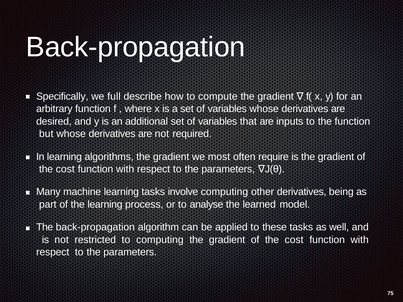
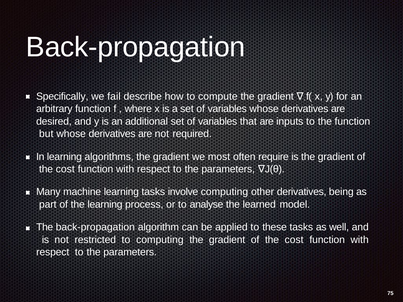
full: full -> fail (114, 97)
